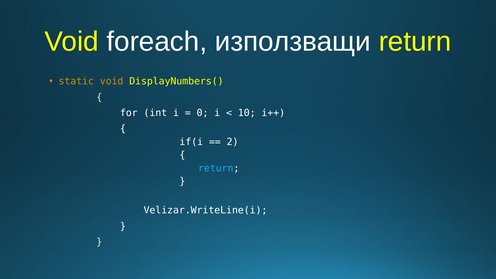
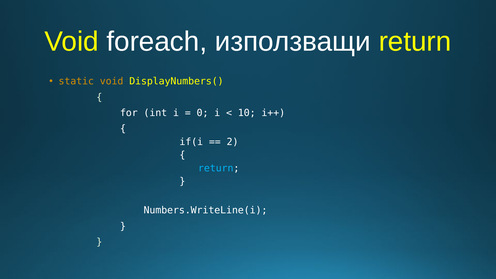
Velizar.WriteLine(i: Velizar.WriteLine(i -> Numbers.WriteLine(i (205, 210)
